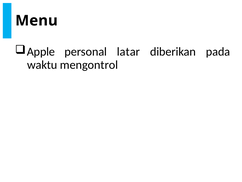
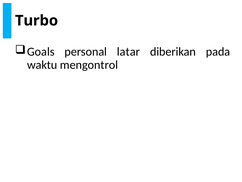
Menu: Menu -> Turbo (37, 21)
Apple: Apple -> Goals (41, 52)
